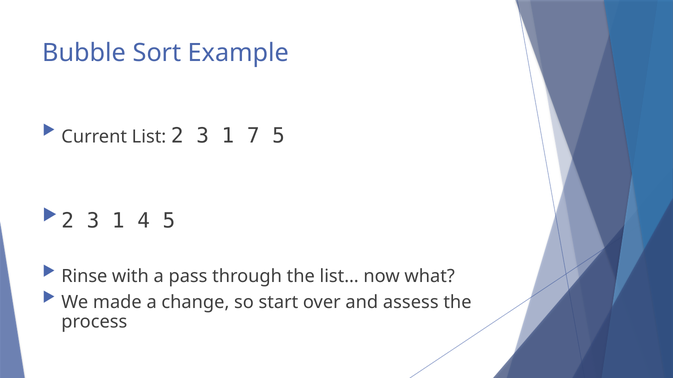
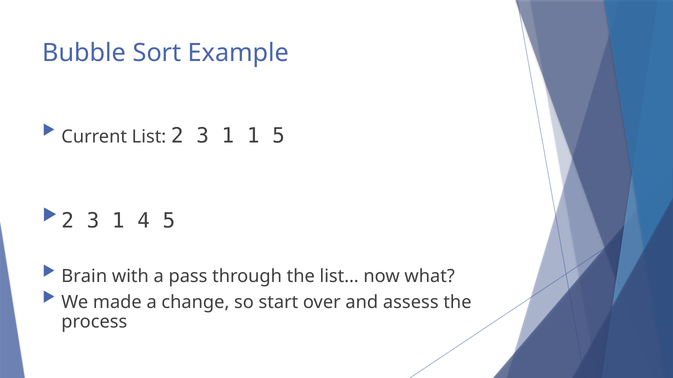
1 7: 7 -> 1 (253, 136)
Rinse: Rinse -> Brain (84, 277)
